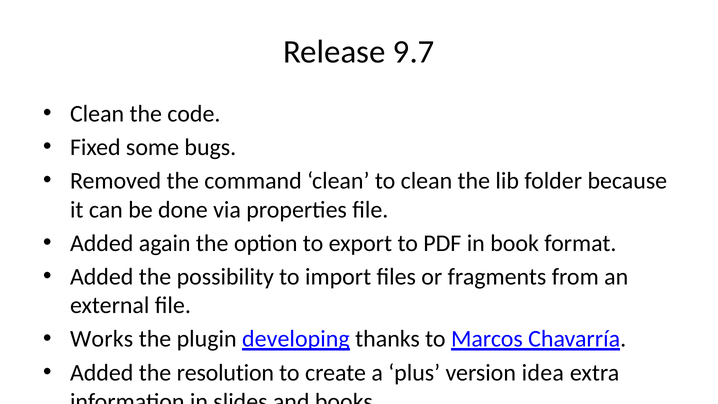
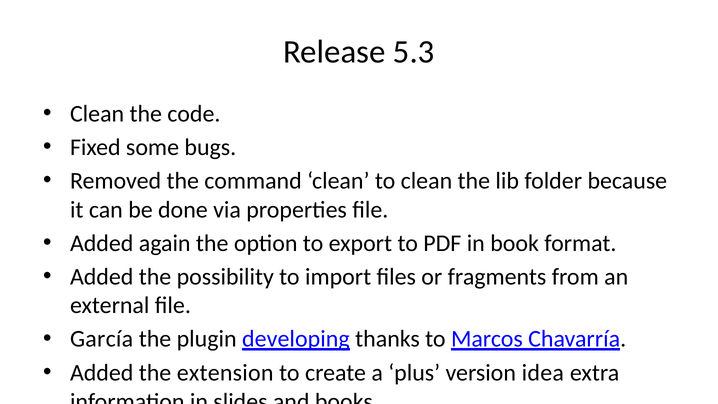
9.7: 9.7 -> 5.3 (414, 52)
Works: Works -> García (102, 339)
resolution: resolution -> extension (225, 373)
